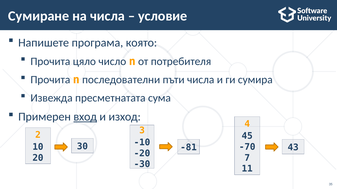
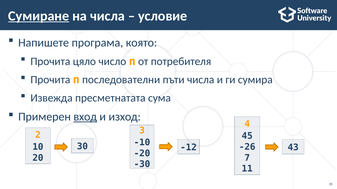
Сумиране underline: none -> present (39, 16)
-70: -70 -> -26 (247, 147)
-81: -81 -> -12 (189, 148)
